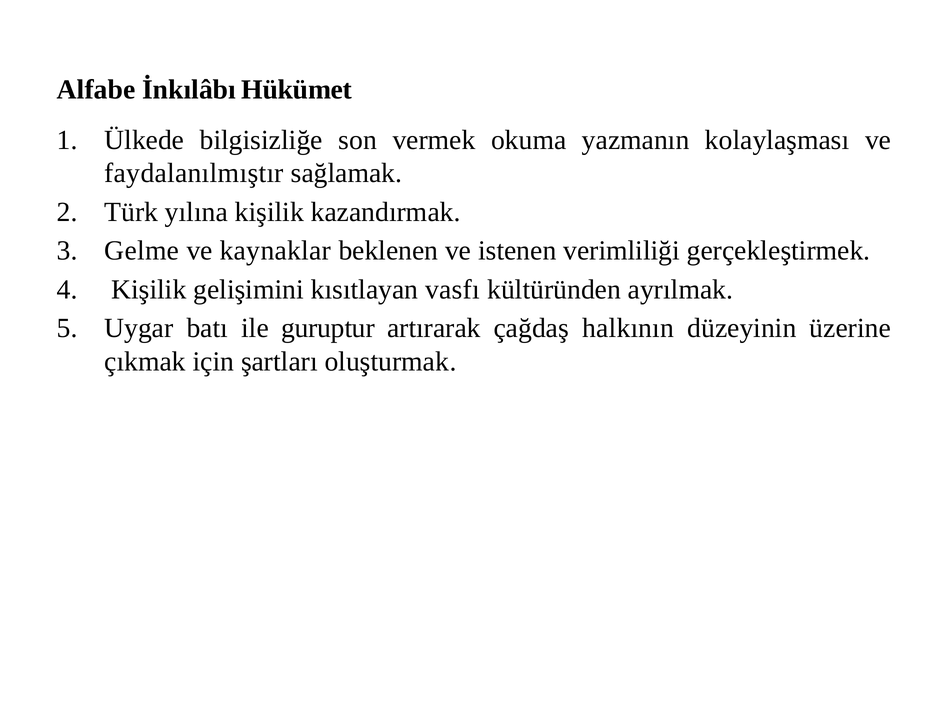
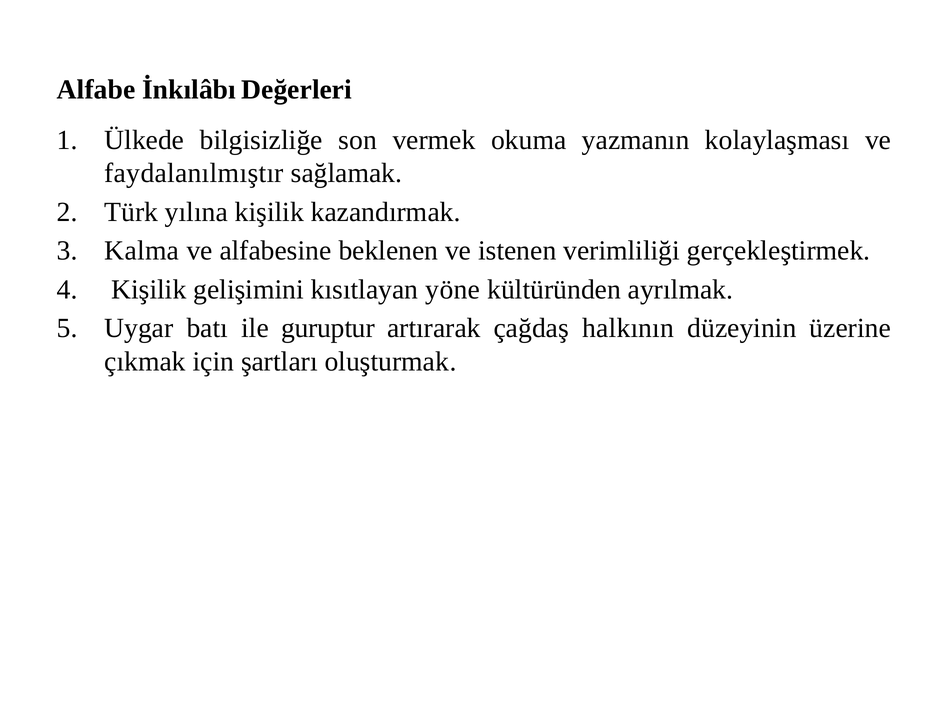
Hükümet: Hükümet -> Değerleri (297, 90)
Gelme: Gelme -> Kalma (142, 251)
kaynaklar: kaynaklar -> alfabesine (276, 251)
vasfı: vasfı -> yöne (453, 289)
